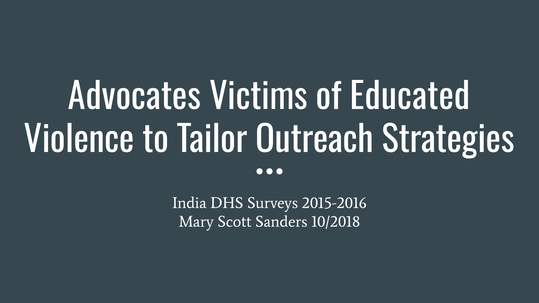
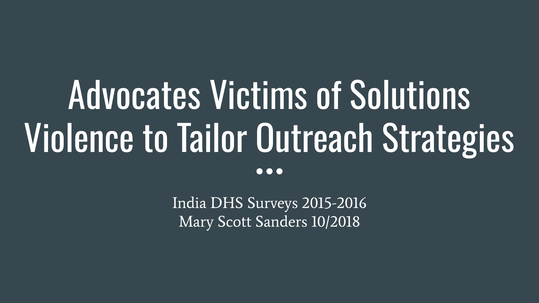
Educated: Educated -> Solutions (410, 97)
